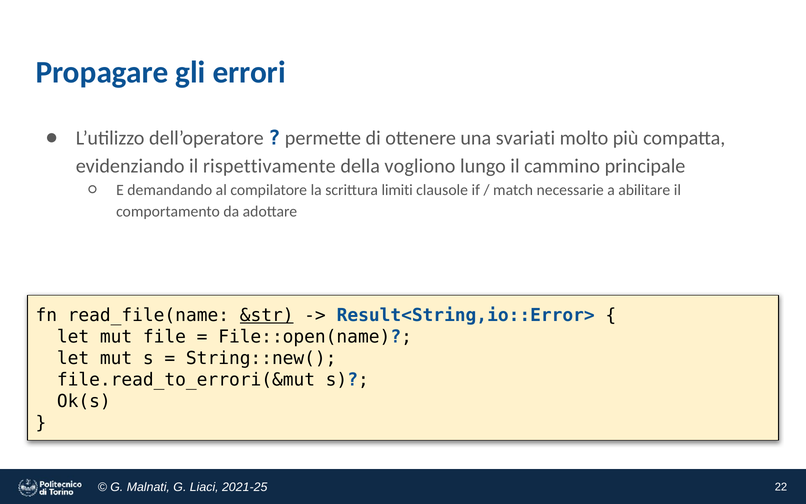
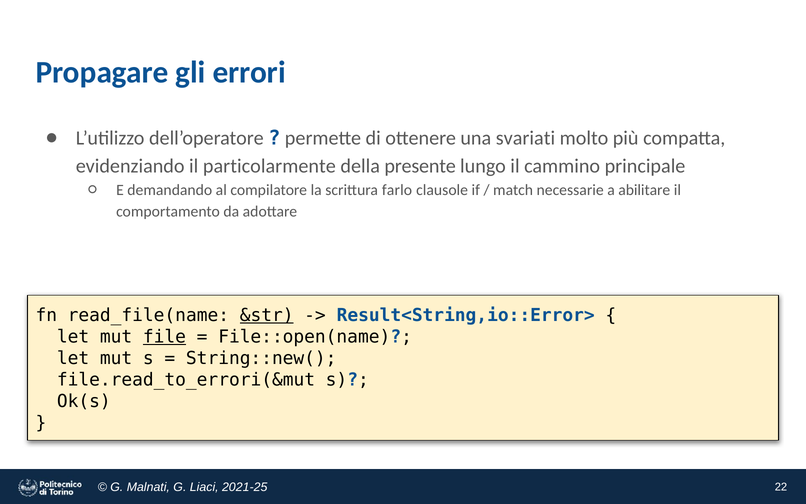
rispettivamente: rispettivamente -> particolarmente (269, 166)
vogliono: vogliono -> presente (420, 166)
limiti: limiti -> farlo (397, 190)
file underline: none -> present (164, 337)
